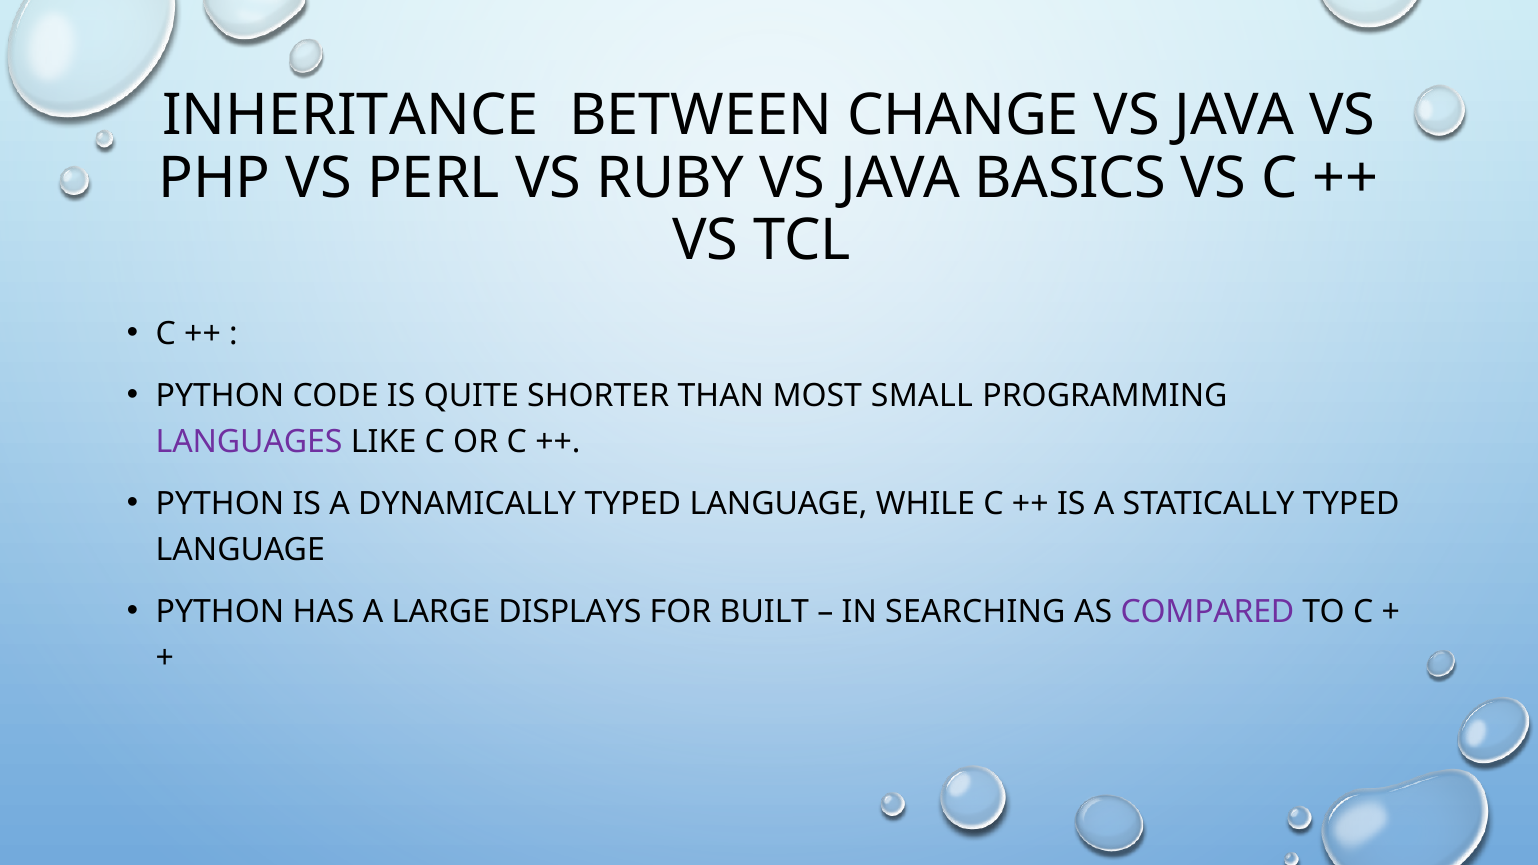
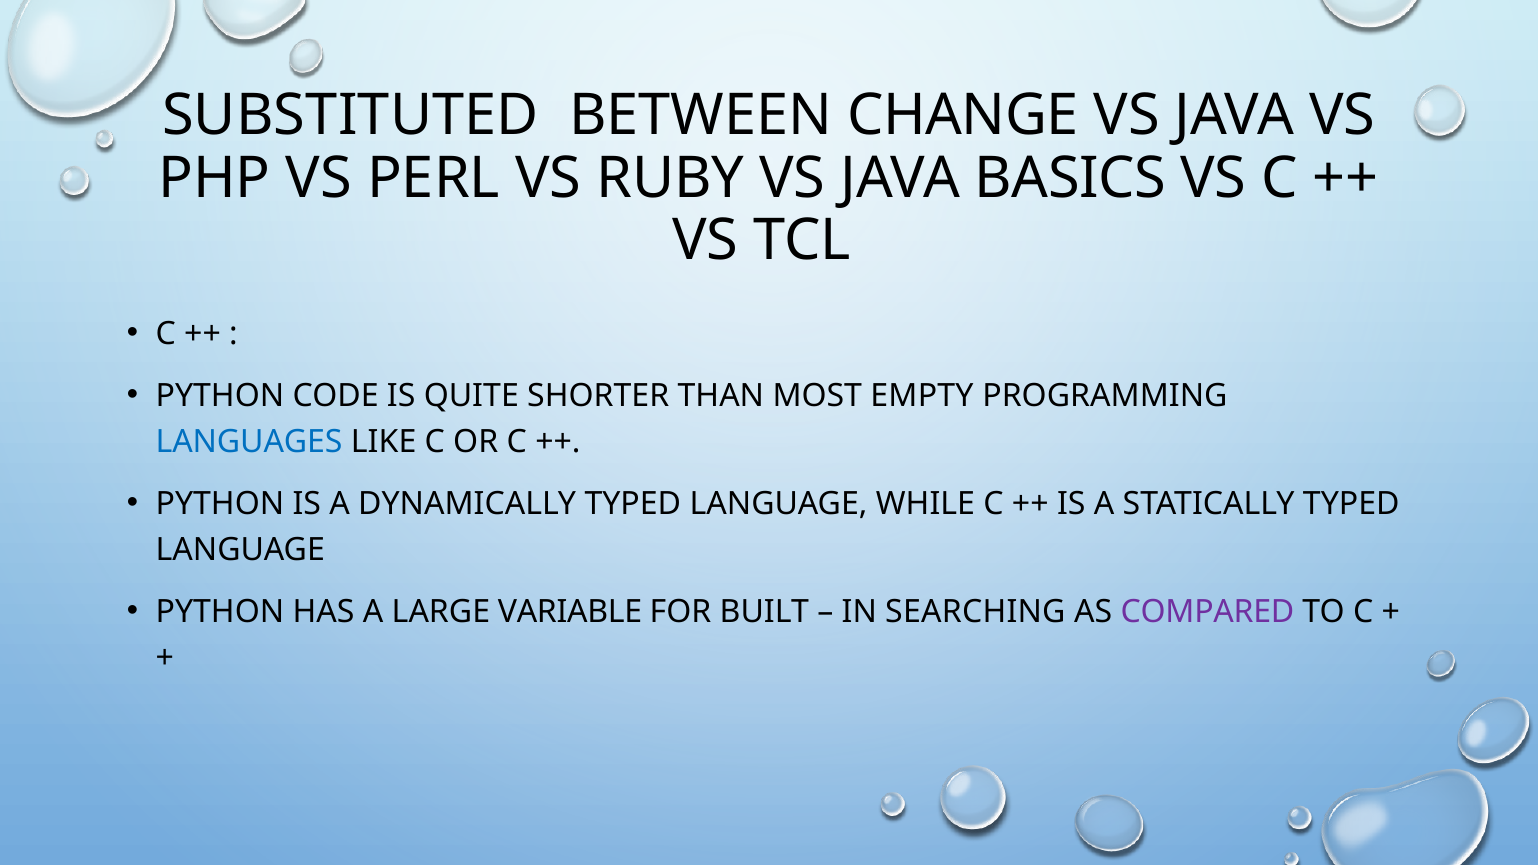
INHERITANCE: INHERITANCE -> SUBSTITUTED (351, 116)
SMALL: SMALL -> EMPTY (922, 396)
LANGUAGES colour: purple -> blue (249, 442)
DISPLAYS: DISPLAYS -> VARIABLE (570, 612)
